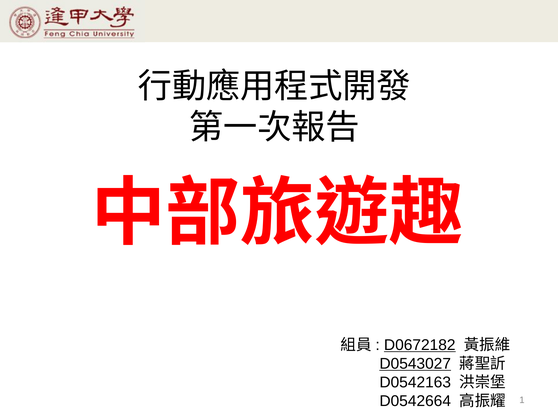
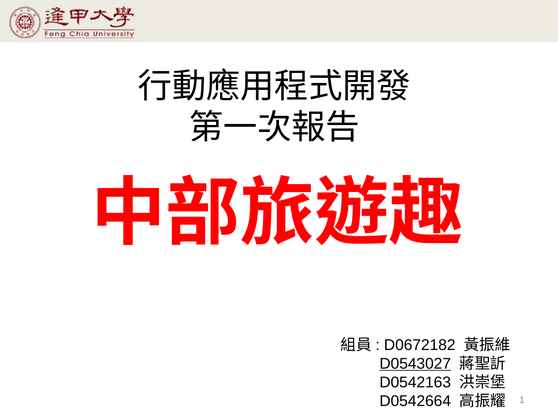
D0672182 underline: present -> none (420, 345)
